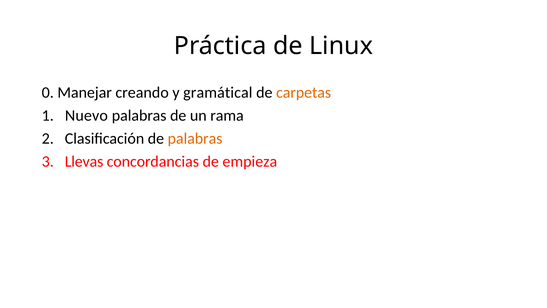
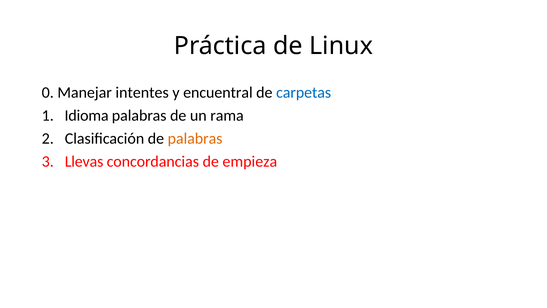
creando: creando -> intentes (142, 92)
gramátical: gramátical -> encuentral (218, 92)
carpetas colour: orange -> blue (304, 92)
Nuevo: Nuevo -> Idioma (87, 115)
